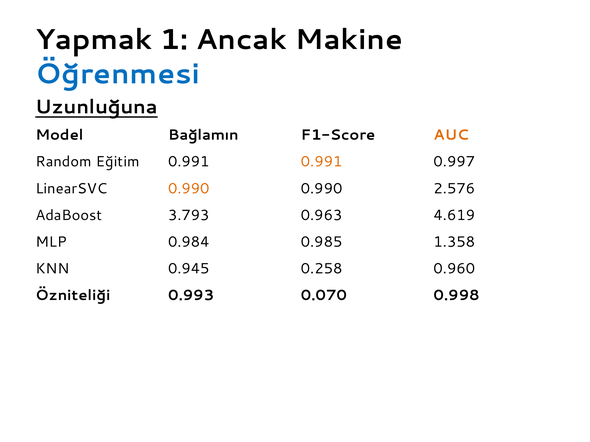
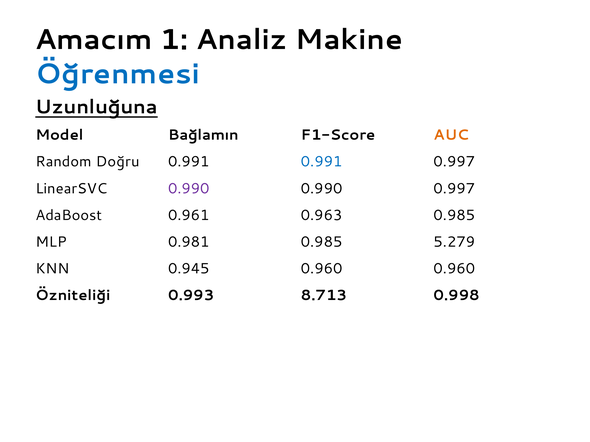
Yapmak: Yapmak -> Amacım (94, 40)
Ancak: Ancak -> Analiz (242, 40)
Eğitim: Eğitim -> Doğru (118, 162)
0.991 colour: orange -> blue (322, 162)
0.990 colour: orange -> purple (189, 189)
0.990 2.576: 2.576 -> 0.997 (454, 189)
3.793: 3.793 -> 0.961 (189, 215)
0.963 4.619: 4.619 -> 0.985 (454, 215)
0.984: 0.984 -> 0.981 (189, 242)
1.358: 1.358 -> 5.279 (454, 242)
0.945 0.258: 0.258 -> 0.960 (322, 269)
0.070: 0.070 -> 8.713 (324, 296)
